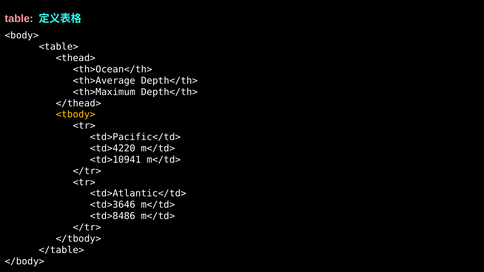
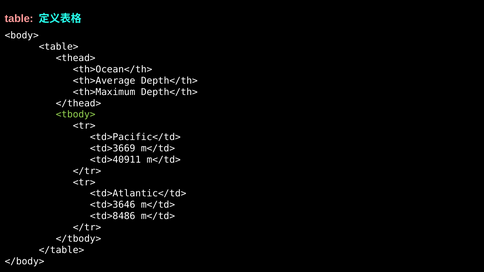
<tbody> colour: yellow -> light green (76, 115)
<td>4220: <td>4220 -> <td>3669 (113, 149)
<td>10941: <td>10941 -> <td>40911 (115, 160)
